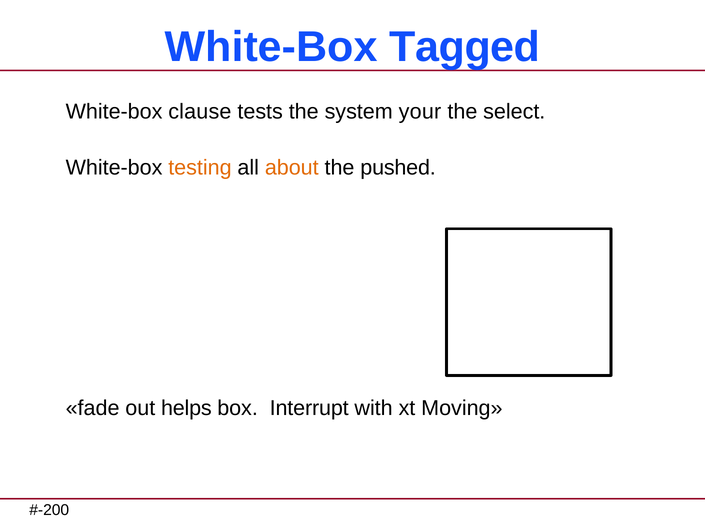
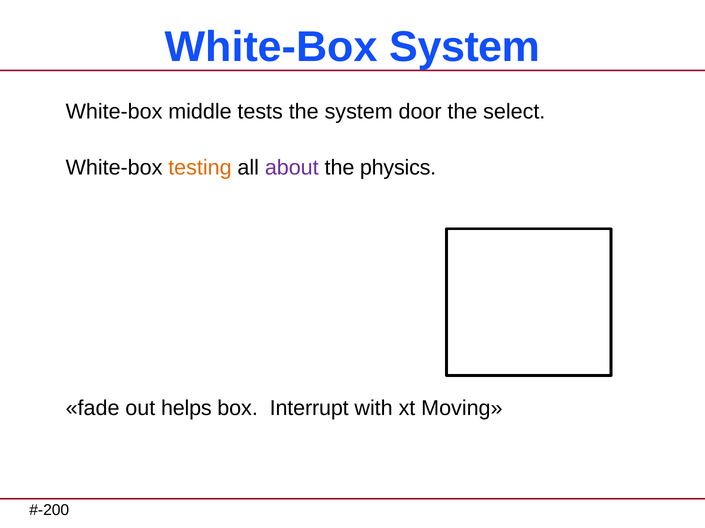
White-Box Tagged: Tagged -> System (465, 47)
clause: clause -> middle (200, 112)
your: your -> door (420, 112)
about colour: orange -> purple (292, 168)
pushed: pushed -> physics (398, 168)
